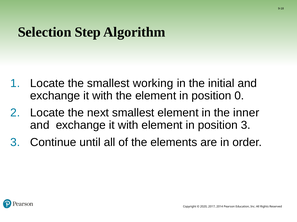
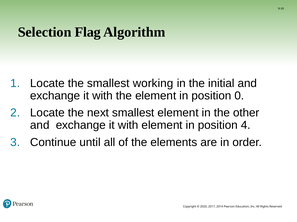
Step: Step -> Flag (88, 32)
inner: inner -> other (246, 113)
position 3: 3 -> 4 (246, 126)
